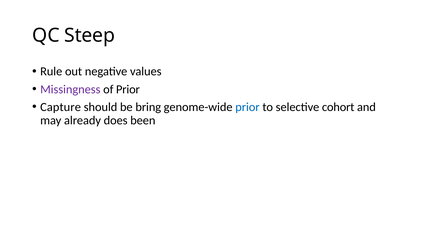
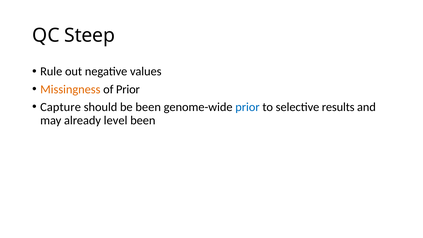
Missingness colour: purple -> orange (70, 89)
be bring: bring -> been (148, 107)
cohort: cohort -> results (338, 107)
does: does -> level (116, 120)
